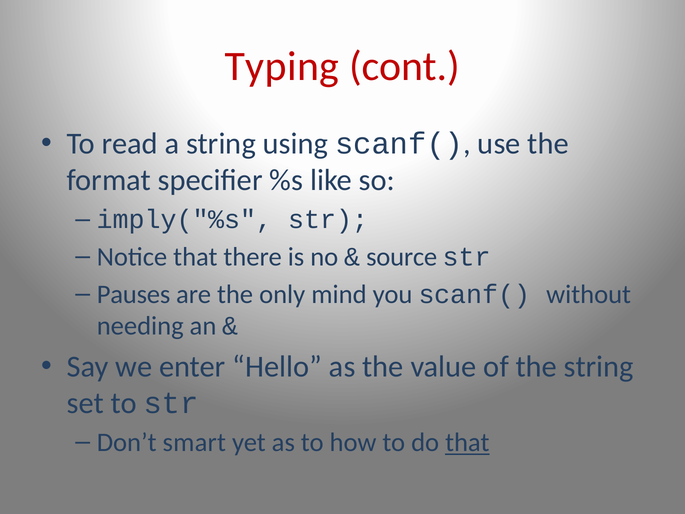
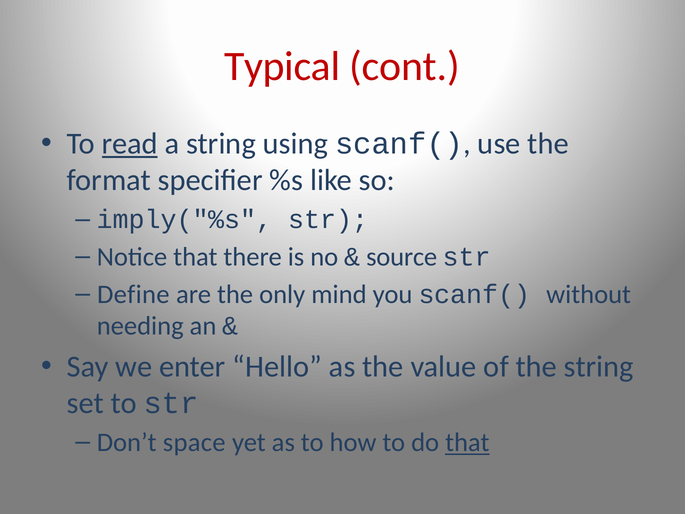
Typing: Typing -> Typical (282, 66)
read underline: none -> present (130, 144)
Pauses: Pauses -> Define (133, 294)
smart: smart -> space (194, 442)
